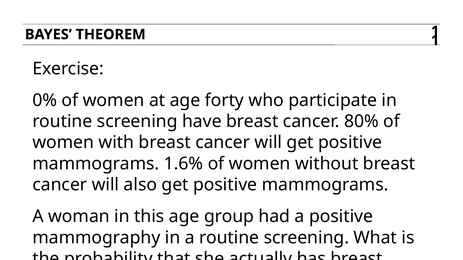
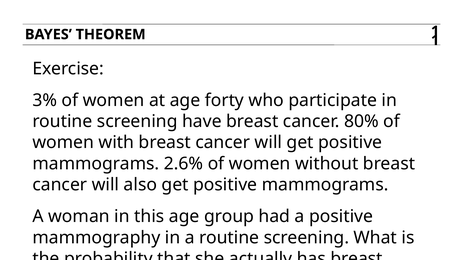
0%: 0% -> 3% (45, 100)
1.6%: 1.6% -> 2.6% (183, 164)
